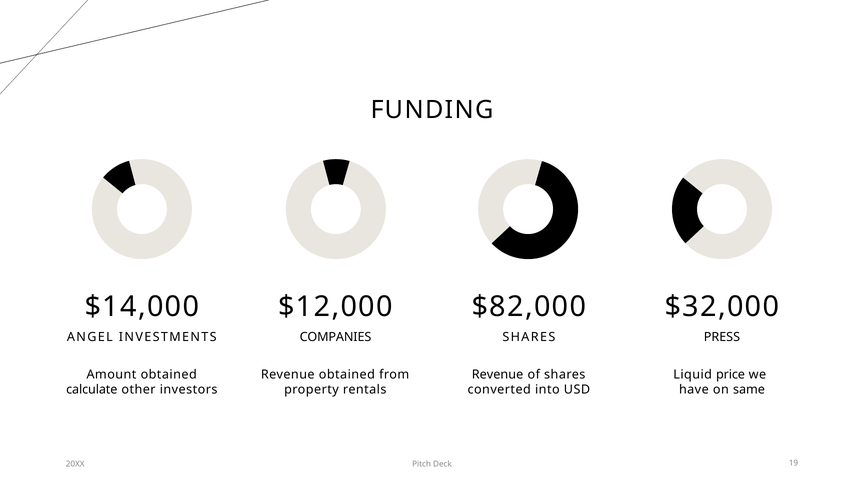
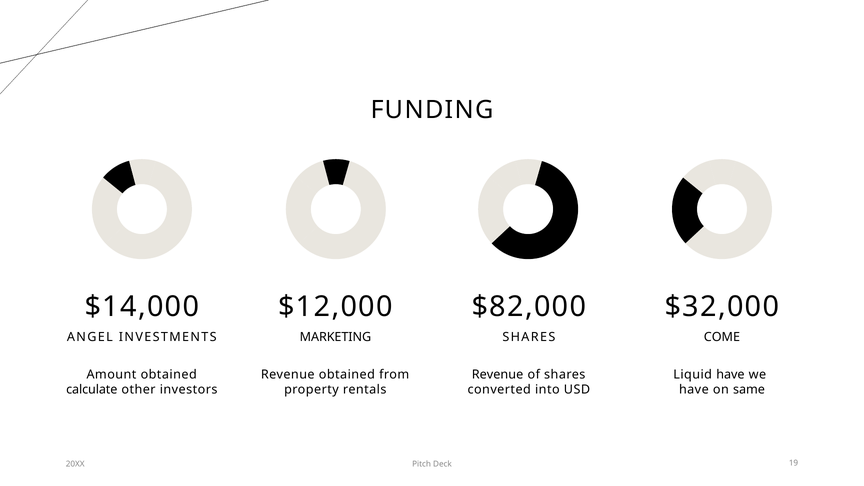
COMPANIES: COMPANIES -> MARKETING (335, 337)
PRESS: PRESS -> COME (722, 337)
Liquid price: price -> have (730, 375)
